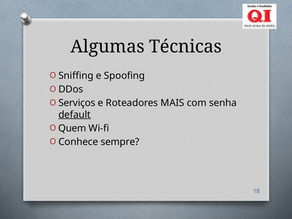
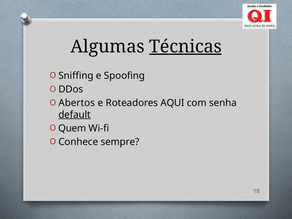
Técnicas underline: none -> present (185, 47)
Serviços: Serviços -> Abertos (77, 103)
MAIS: MAIS -> AQUI (173, 103)
